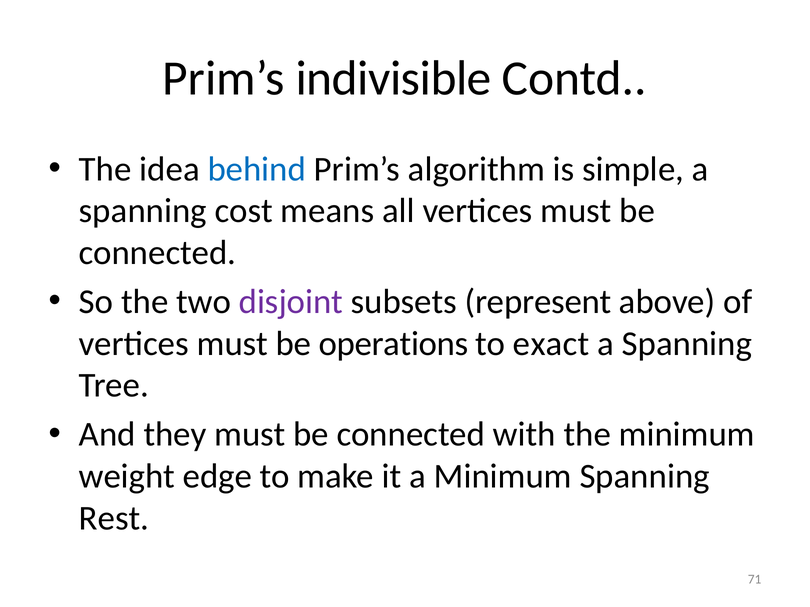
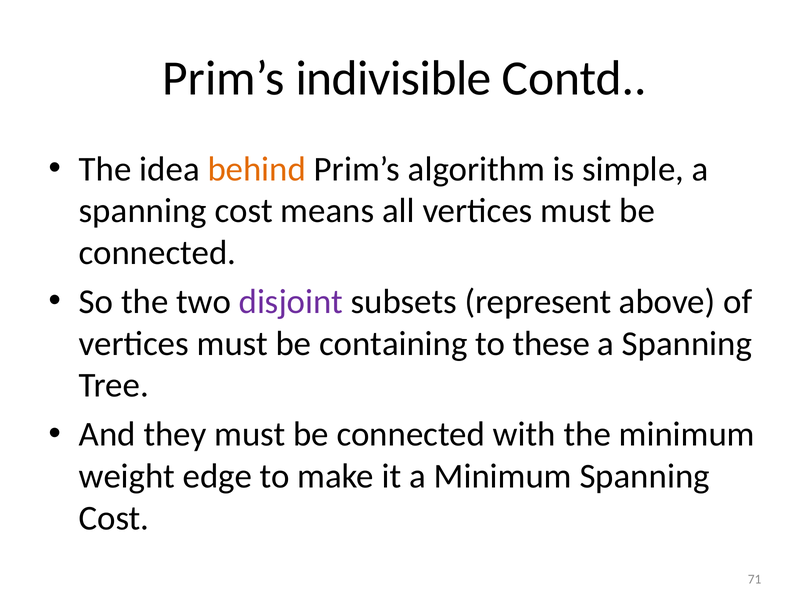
behind colour: blue -> orange (257, 169)
operations: operations -> containing (393, 344)
exact: exact -> these (551, 344)
Rest: Rest -> Cost (114, 519)
